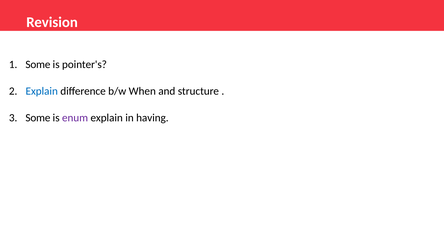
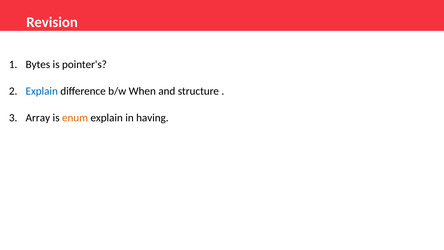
Some: Some -> Bytes (38, 65)
Some: Some -> Array (38, 118)
enum colour: purple -> orange (75, 118)
